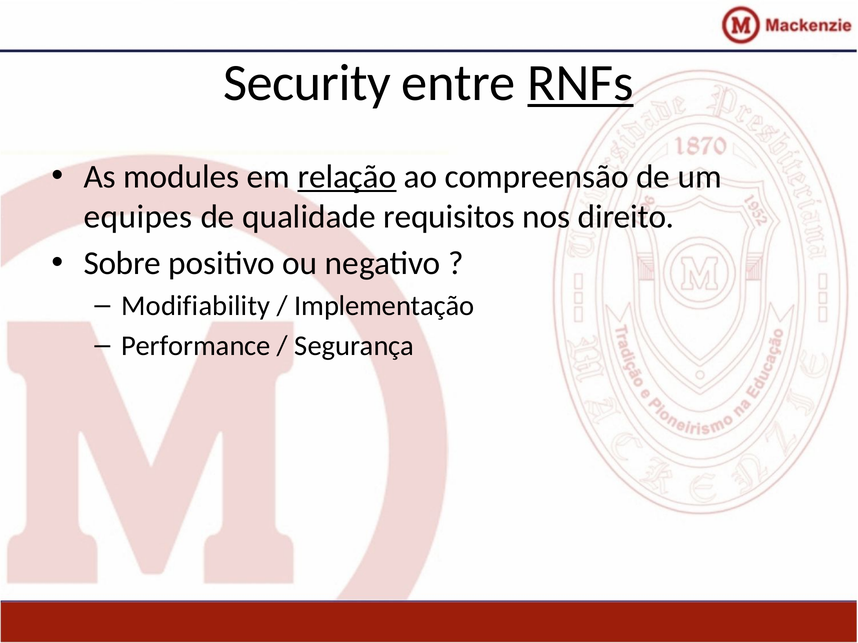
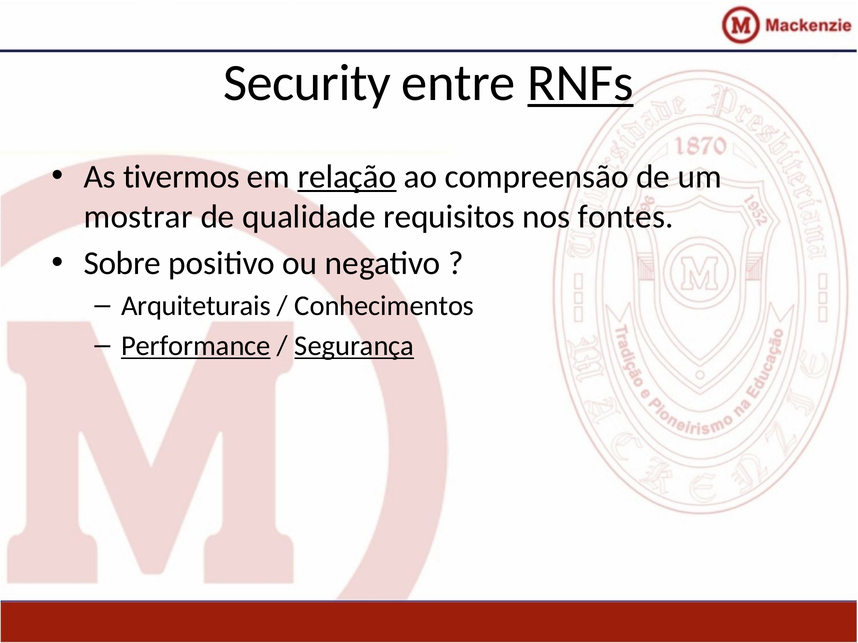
modules: modules -> tivermos (182, 177)
equipes: equipes -> mostrar (138, 217)
direito: direito -> fontes (626, 217)
Modifiability: Modifiability -> Arquiteturais (196, 306)
Implementação: Implementação -> Conhecimentos (384, 306)
Performance underline: none -> present (196, 346)
Segurança underline: none -> present (354, 346)
